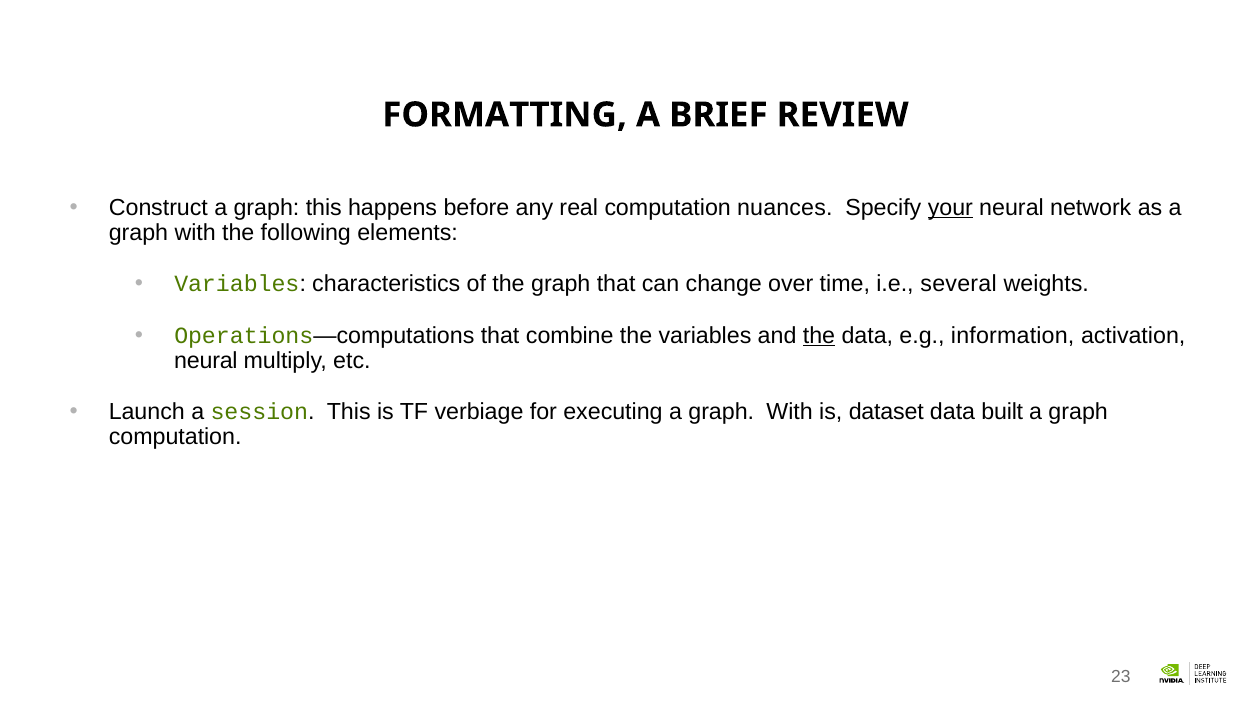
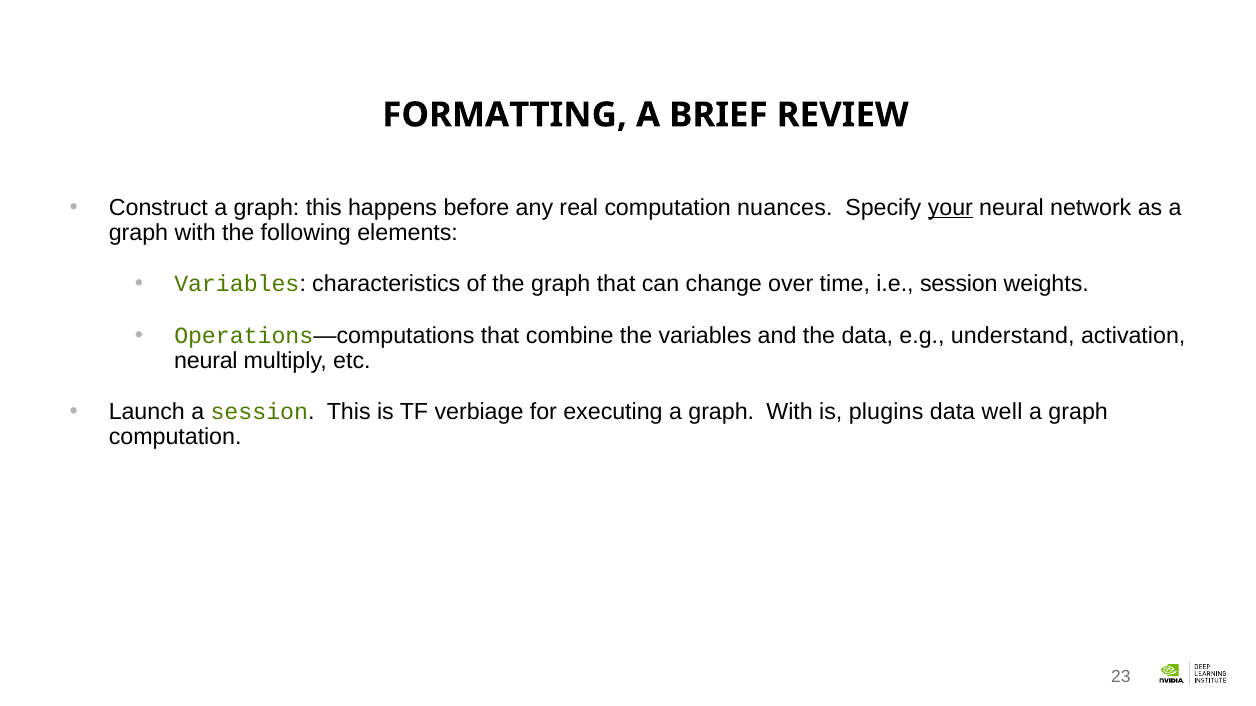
i.e several: several -> session (959, 284)
the underline: present -> none (819, 336)
information: information -> understand (1013, 336)
dataset: dataset -> plugins (886, 412)
built: built -> well (1002, 412)
